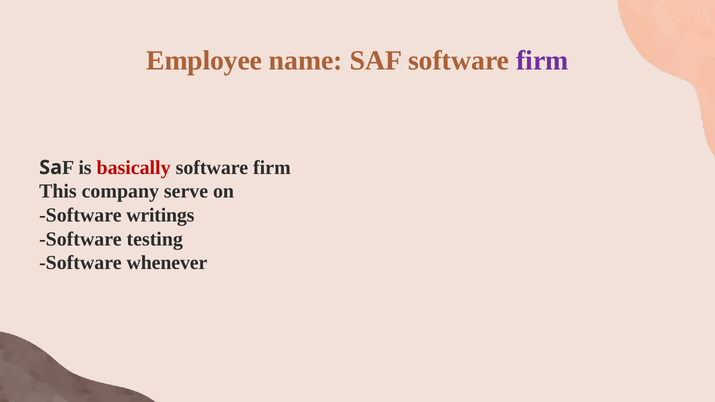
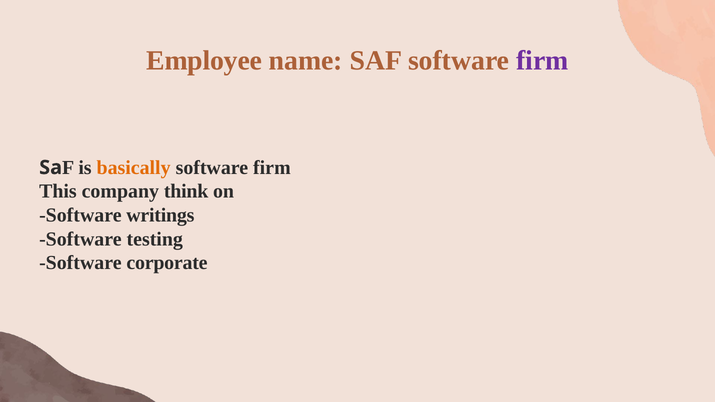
basically colour: red -> orange (134, 168)
serve: serve -> think (186, 191)
whenever: whenever -> corporate (167, 263)
